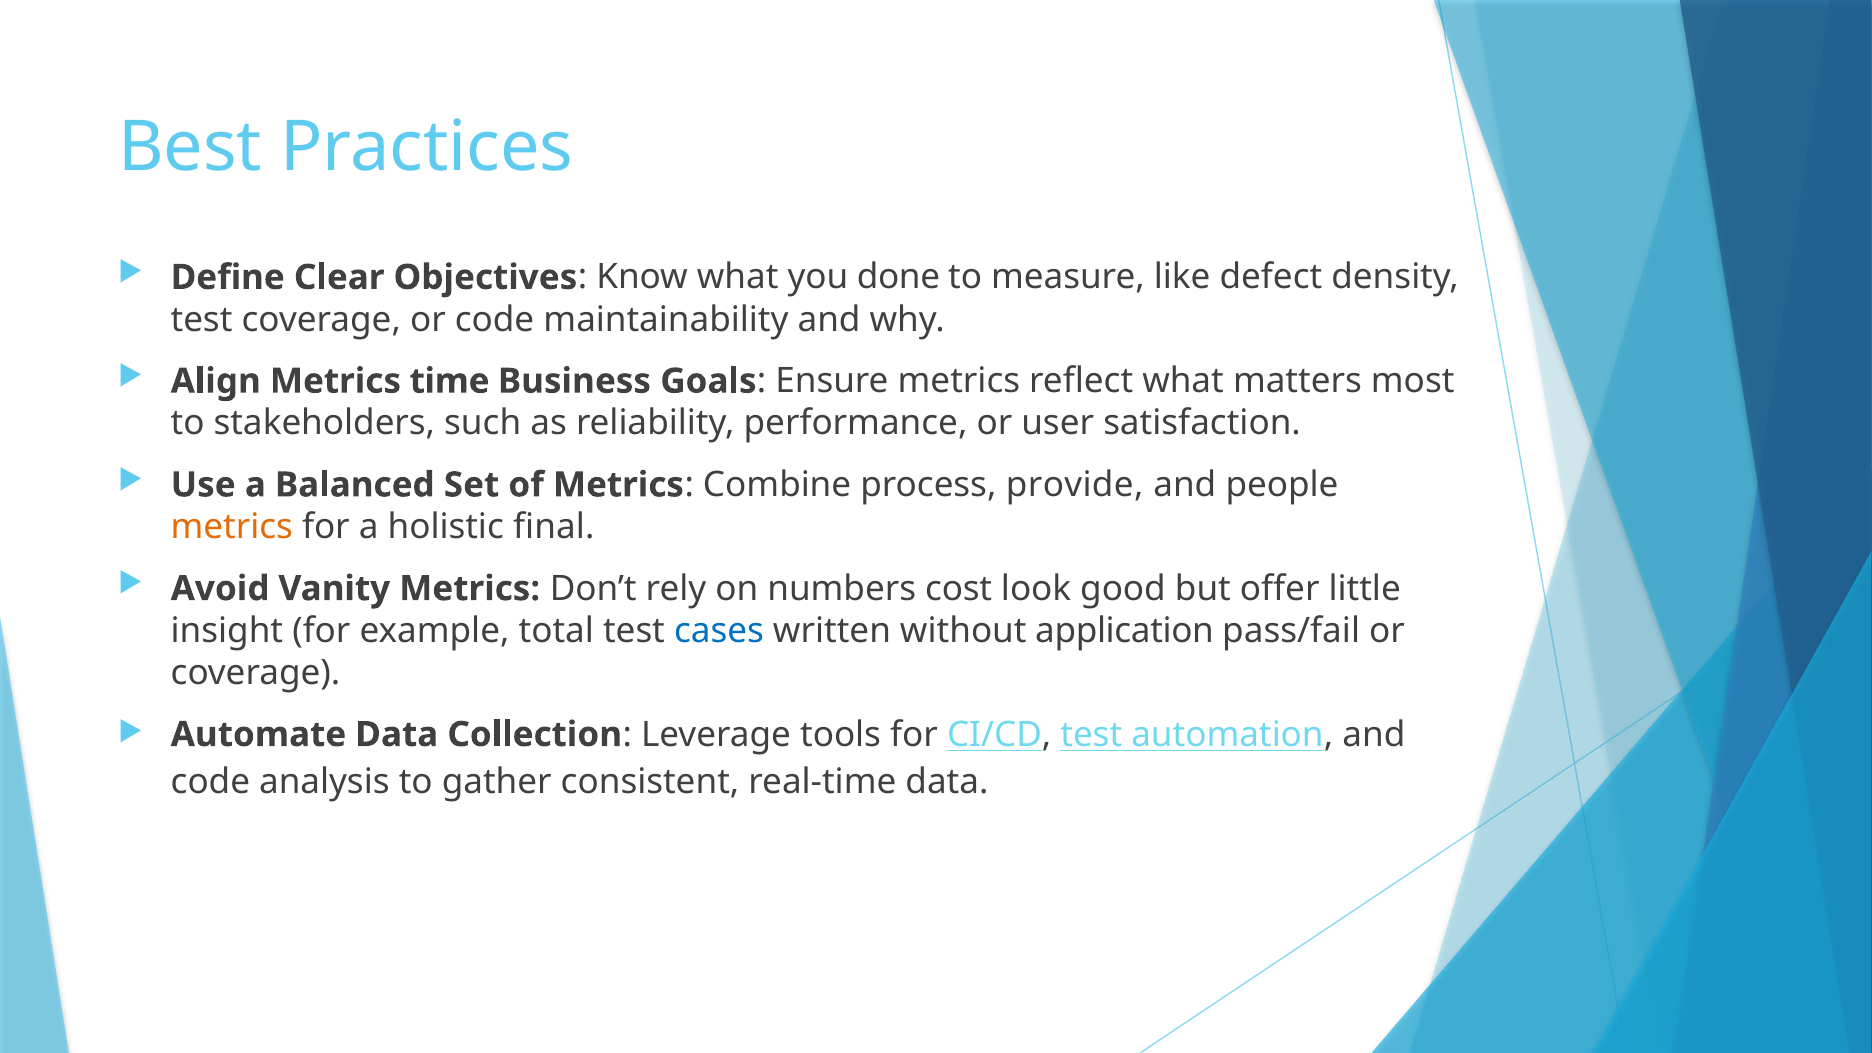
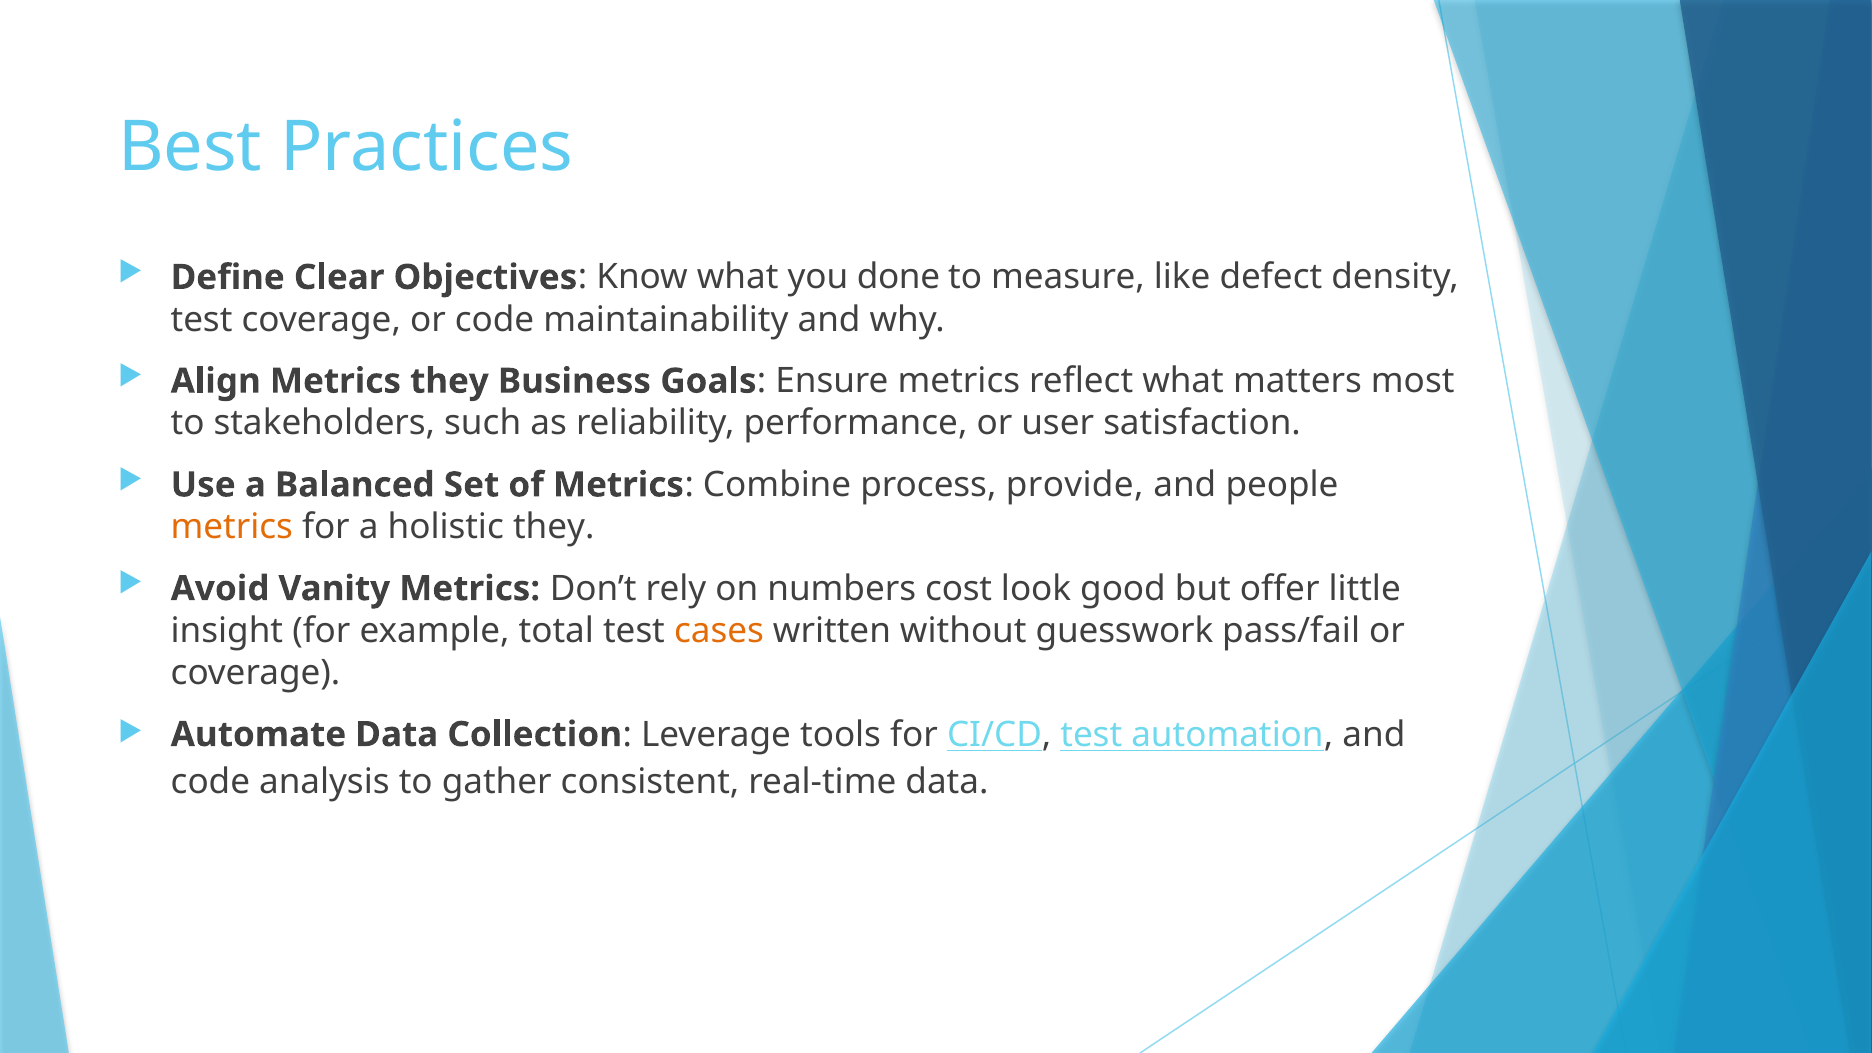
Metrics time: time -> they (449, 381)
holistic final: final -> they (554, 527)
cases colour: blue -> orange (719, 631)
application: application -> guesswork (1124, 631)
